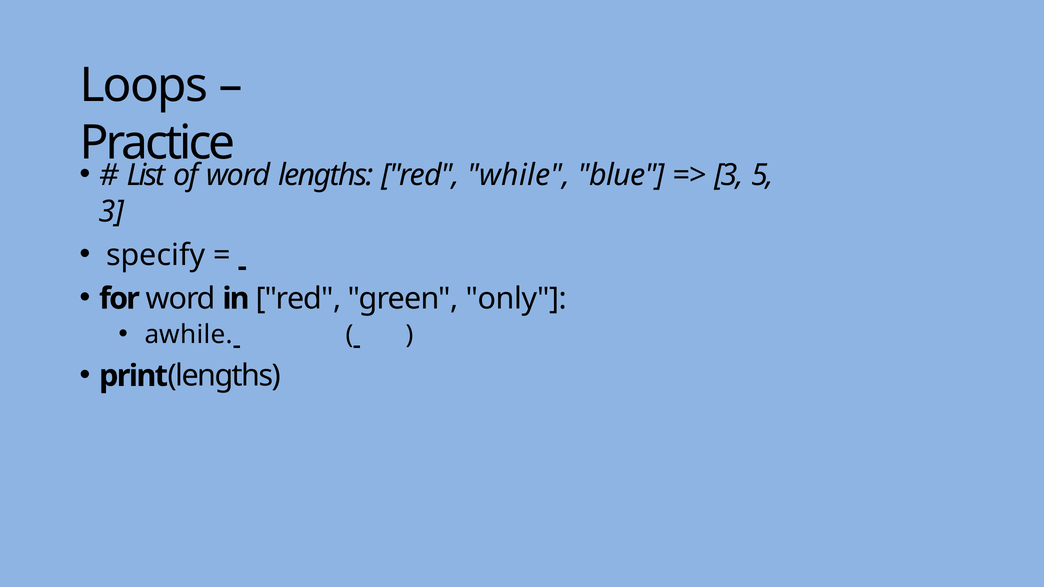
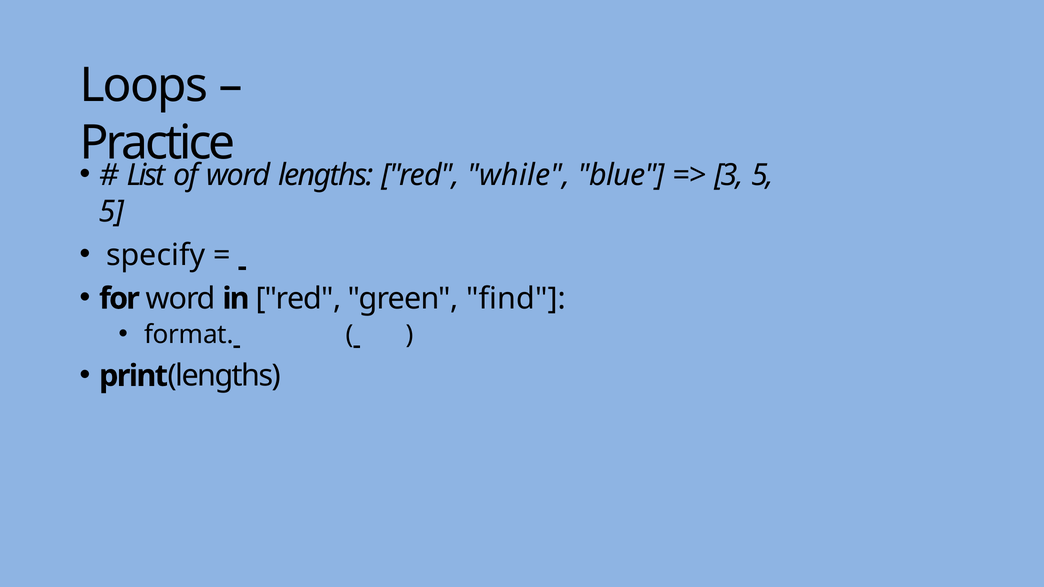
3: 3 -> 5 (111, 212)
only: only -> find (516, 299)
awhile: awhile -> format (189, 335)
